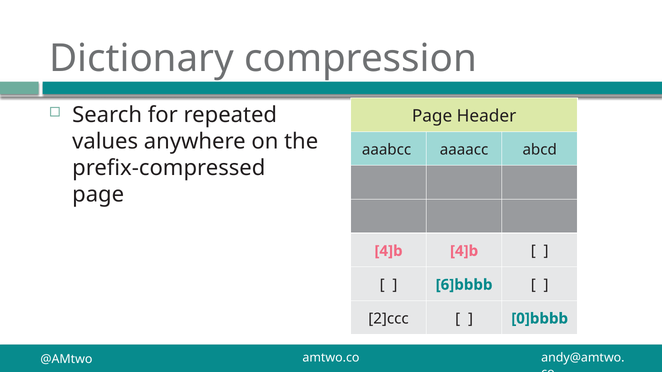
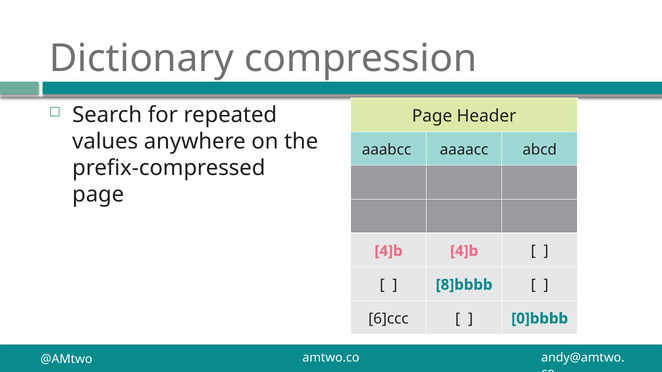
6]bbbb: 6]bbbb -> 8]bbbb (464, 285)
2]ccc: 2]ccc -> 6]ccc (389, 319)
